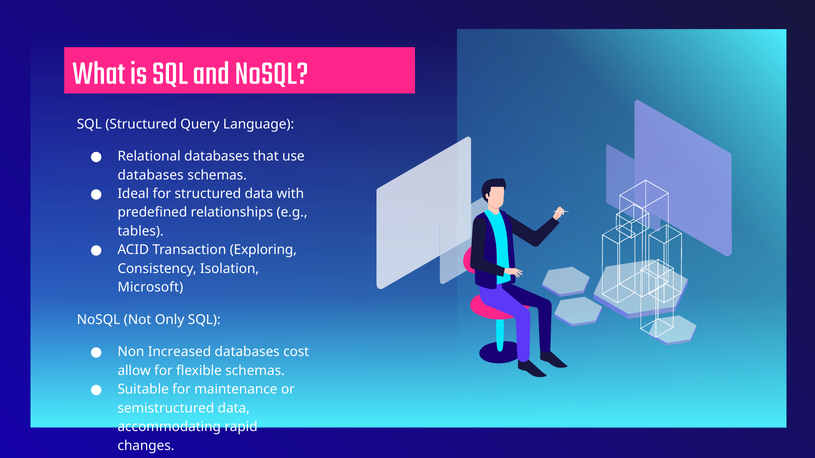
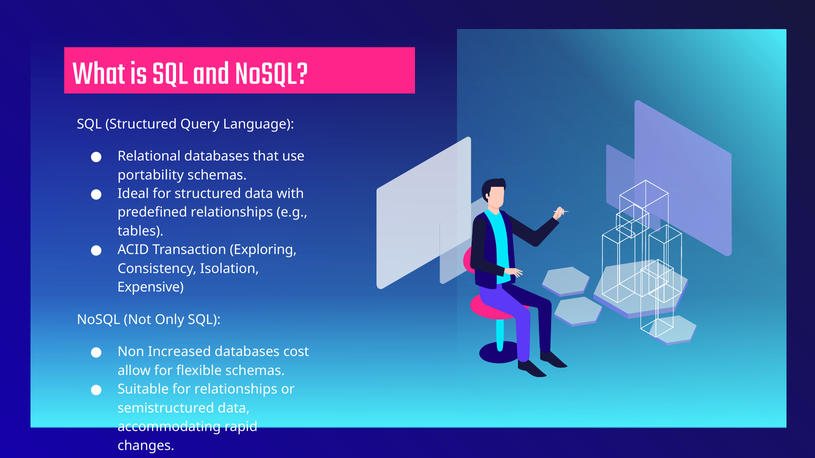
databases: databases -> portability (151, 175)
Microsoft: Microsoft -> Expensive (151, 288)
for maintenance: maintenance -> relationships (236, 390)
